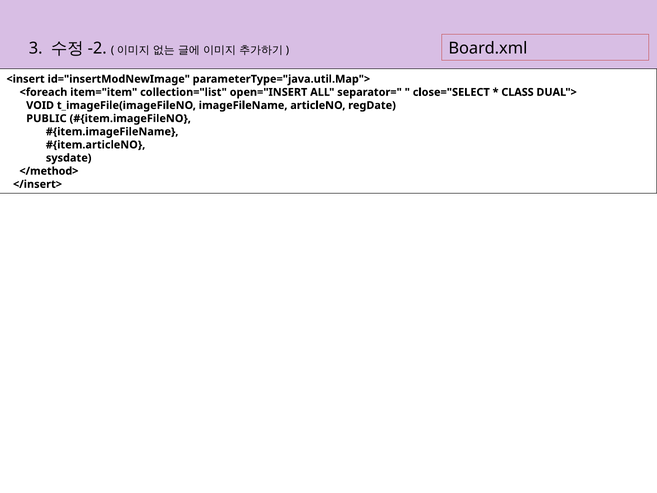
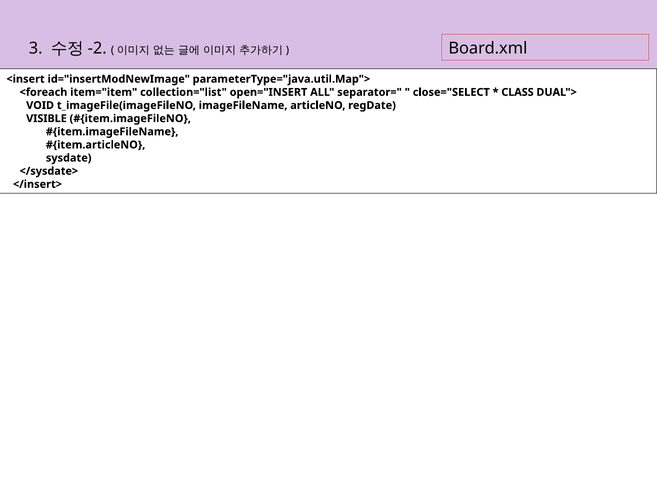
PUBLIC: PUBLIC -> VISIBLE (46, 118)
</method>: </method> -> </sysdate> (49, 171)
